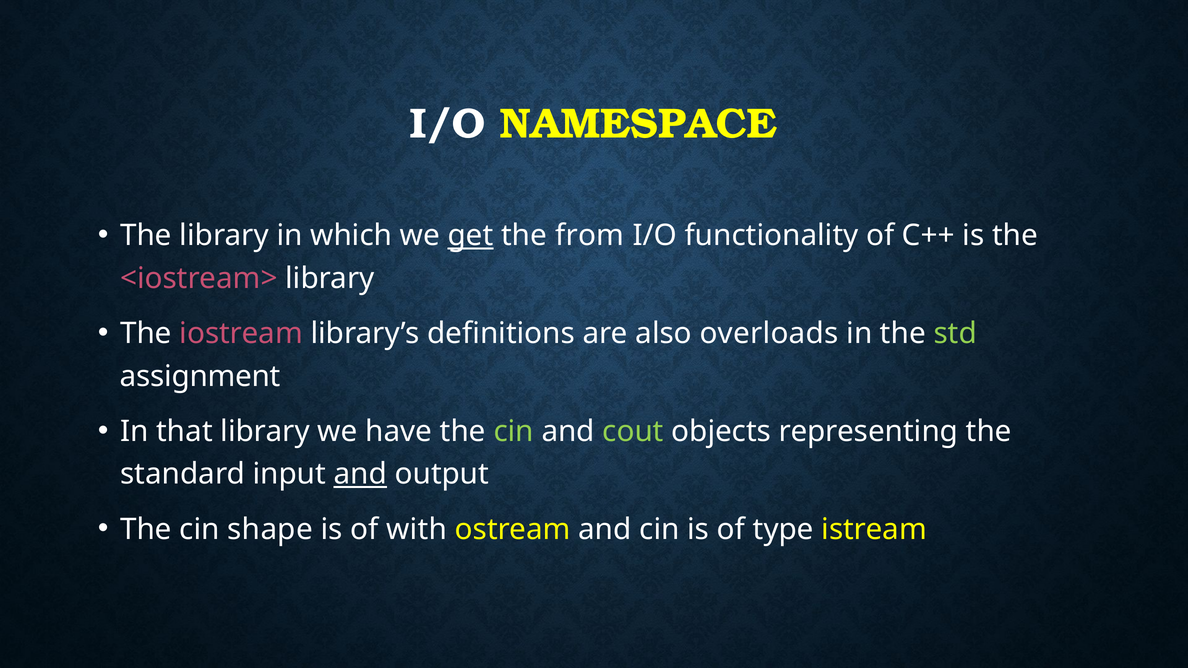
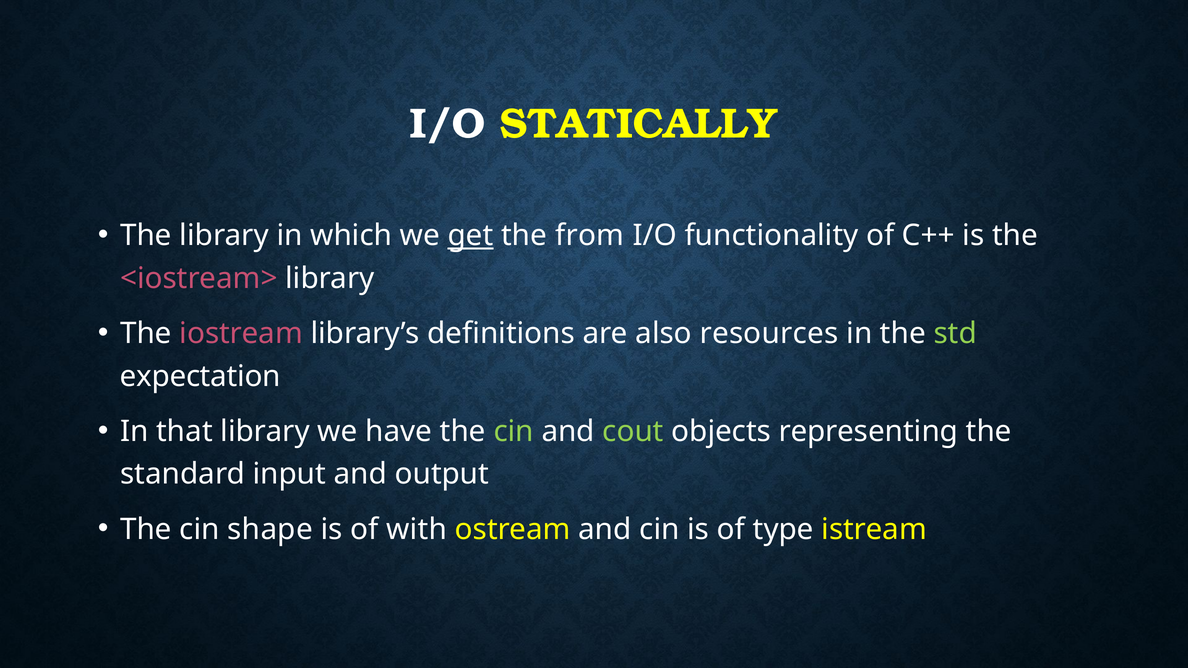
NAMESPACE: NAMESPACE -> STATICALLY (638, 124)
overloads: overloads -> resources (769, 334)
assignment: assignment -> expectation (200, 376)
and underline: present -> none (360, 474)
